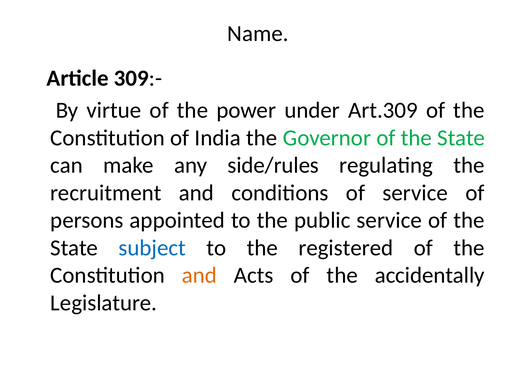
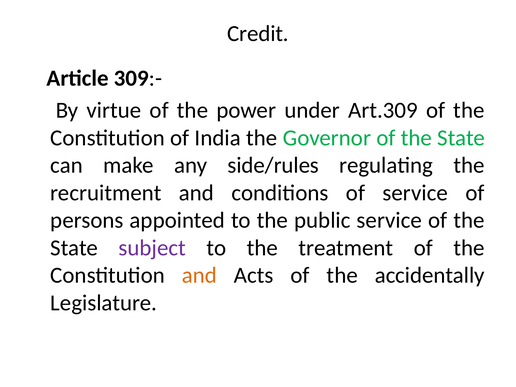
Name: Name -> Credit (258, 33)
subject colour: blue -> purple (152, 248)
registered: registered -> treatment (346, 248)
